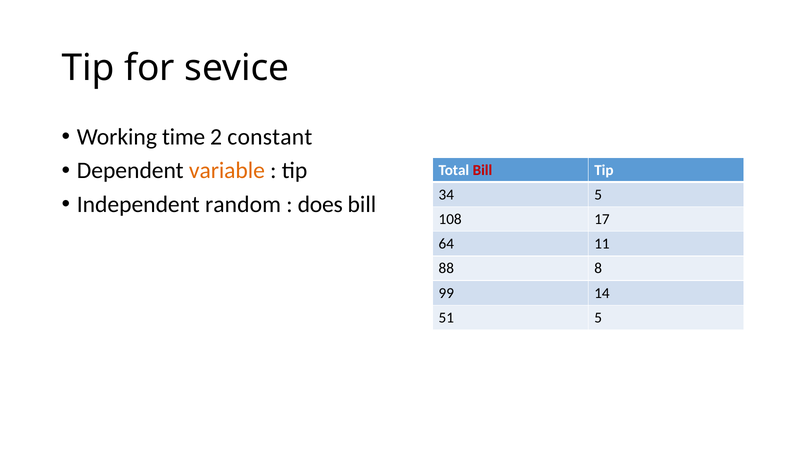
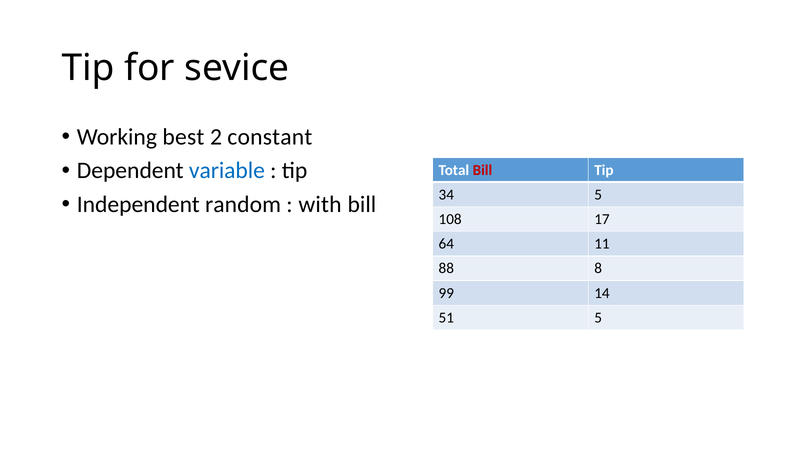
time: time -> best (183, 137)
variable colour: orange -> blue (227, 171)
does: does -> with (320, 205)
